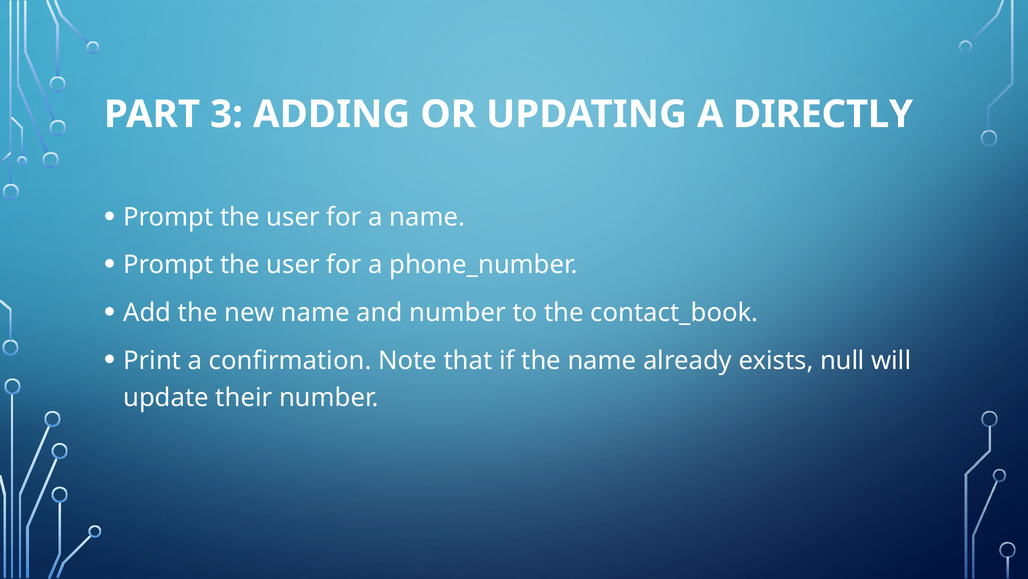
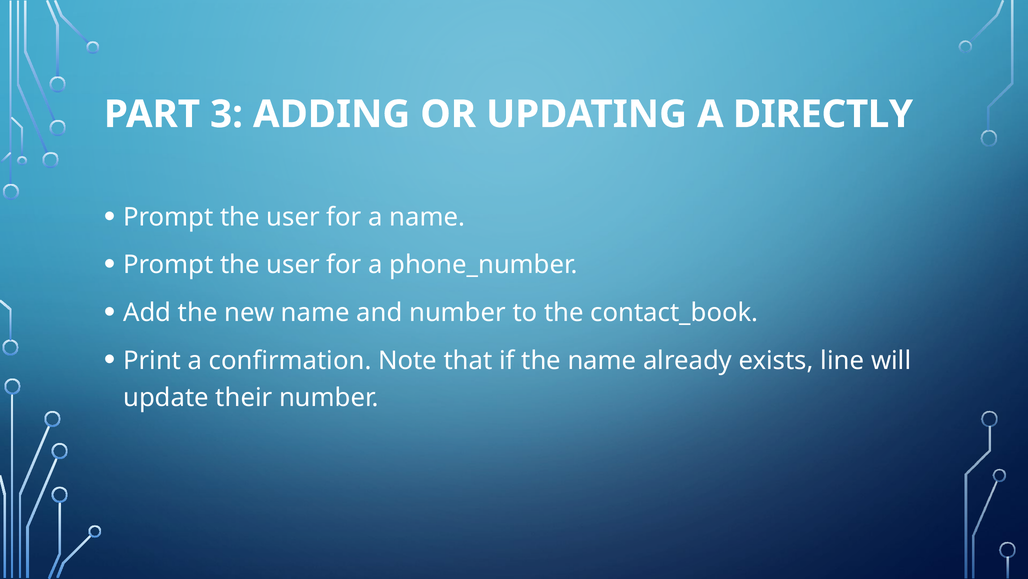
null: null -> line (842, 360)
